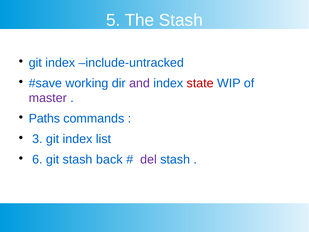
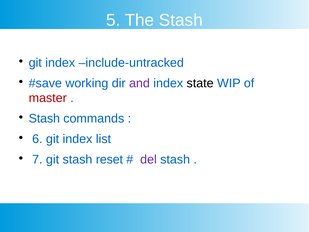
state colour: red -> black (200, 83)
master colour: purple -> red (48, 98)
Paths: Paths -> Stash (44, 118)
3: 3 -> 6 (37, 139)
6: 6 -> 7 (37, 159)
back: back -> reset (109, 159)
